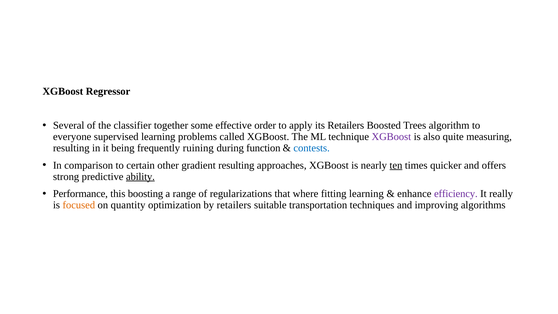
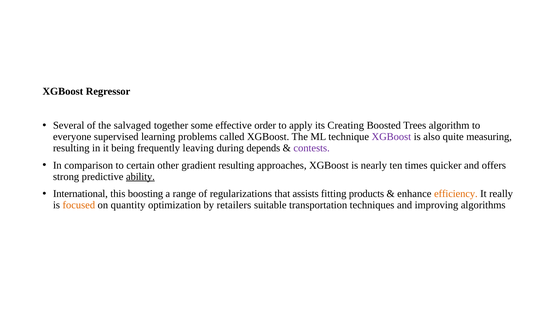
classifier: classifier -> salvaged (132, 125)
its Retailers: Retailers -> Creating (346, 125)
ruining: ruining -> leaving (198, 148)
function: function -> depends (263, 148)
contests colour: blue -> purple (312, 148)
ten underline: present -> none (396, 165)
Performance: Performance -> International (80, 194)
where: where -> assists (306, 194)
fitting learning: learning -> products (366, 194)
efficiency colour: purple -> orange (456, 194)
